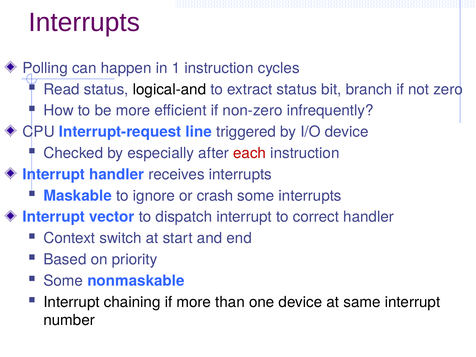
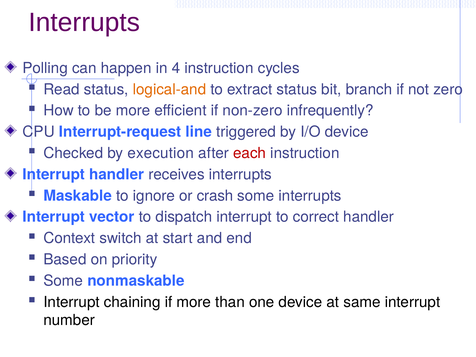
1: 1 -> 4 (176, 68)
logical-and colour: black -> orange (169, 89)
especially: especially -> execution (161, 153)
